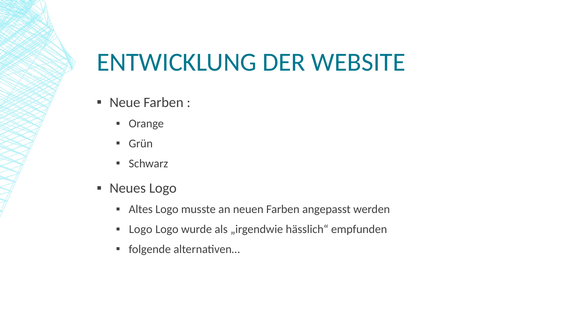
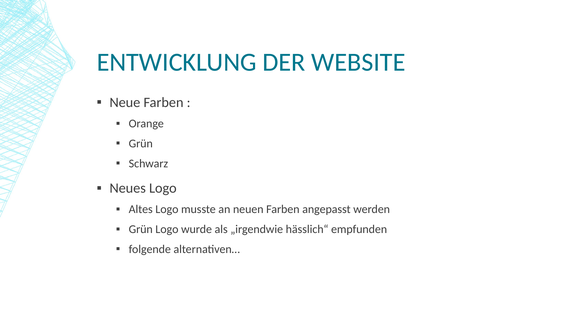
Logo: Logo -> Grün (141, 229)
